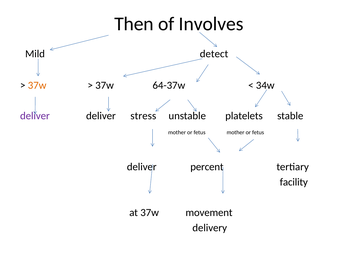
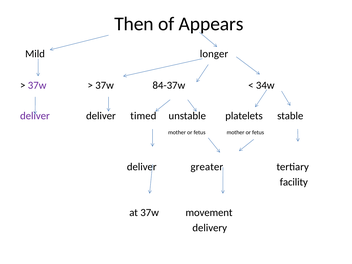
Involves: Involves -> Appears (211, 24)
detect: detect -> longer (214, 54)
37w colour: orange -> purple (37, 85)
64-37w: 64-37w -> 84-37w (169, 85)
stress: stress -> timed (143, 116)
percent: percent -> greater (207, 167)
